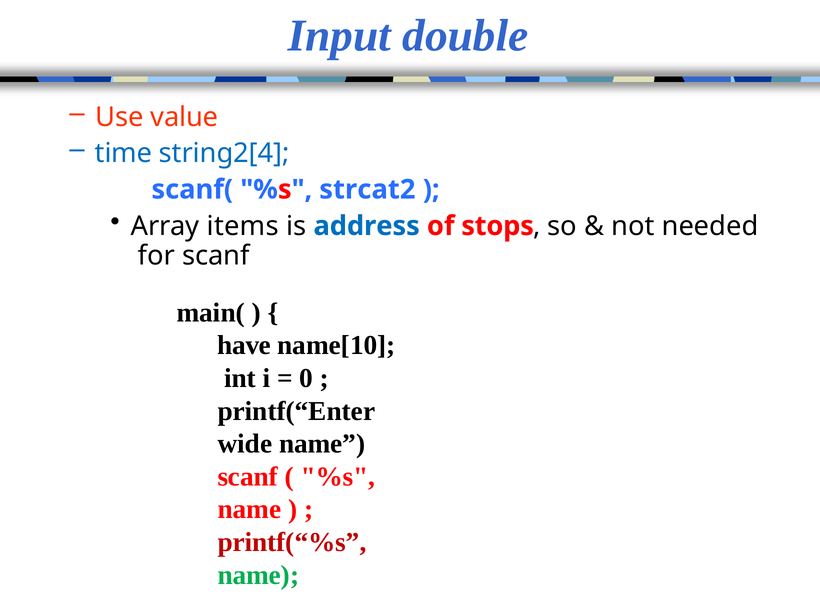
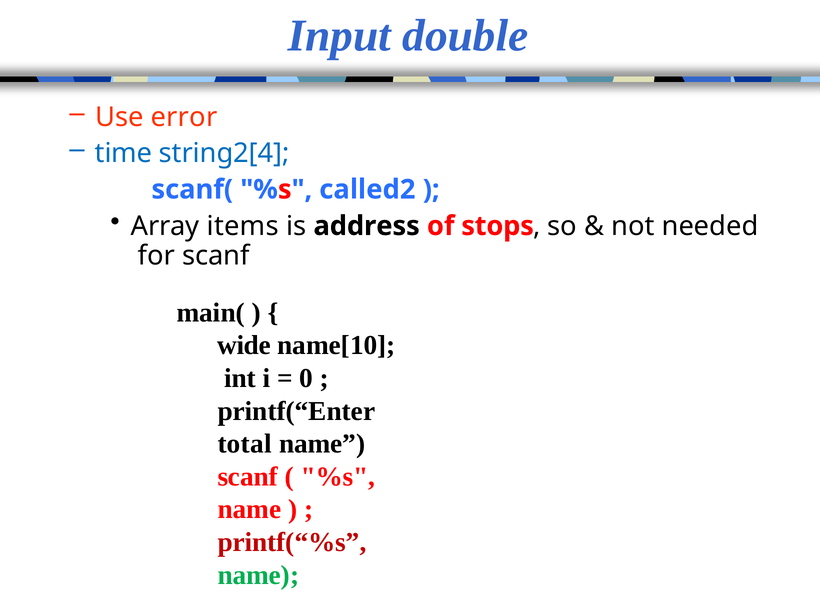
value: value -> error (184, 117)
strcat2: strcat2 -> called2 (367, 189)
address colour: blue -> black (367, 226)
have: have -> wide (244, 345)
wide: wide -> total (245, 444)
